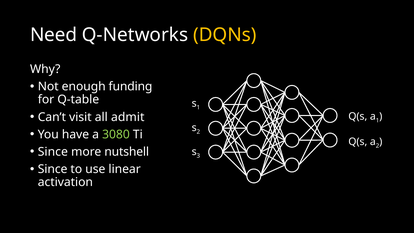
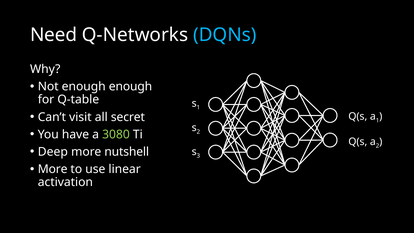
DQNs colour: yellow -> light blue (225, 35)
enough funding: funding -> enough (130, 87)
admit: admit -> secret (128, 117)
Since: Since -> Deep (53, 152)
Since: Since -> More (53, 169)
